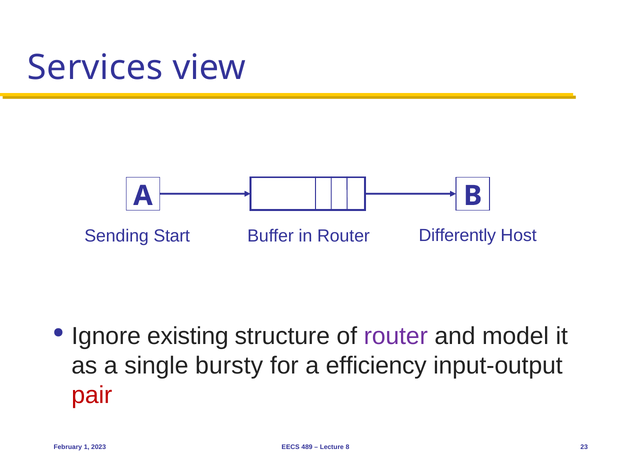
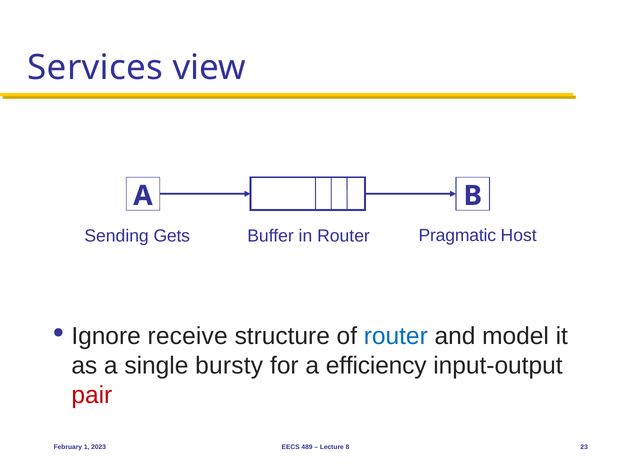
Start: Start -> Gets (172, 236)
Differently: Differently -> Pragmatic (457, 236)
existing: existing -> receive (188, 336)
router colour: purple -> blue (396, 336)
